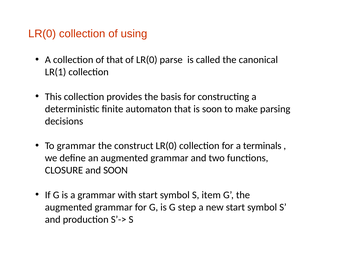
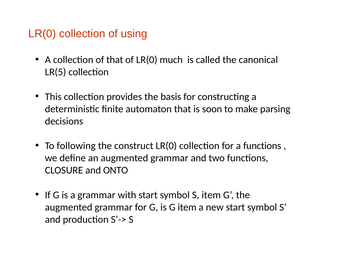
parse: parse -> much (171, 60)
LR(1: LR(1 -> LR(5 (56, 72)
To grammar: grammar -> following (76, 146)
a terminals: terminals -> functions (262, 146)
and SOON: SOON -> ONTO (116, 170)
G step: step -> item (187, 207)
